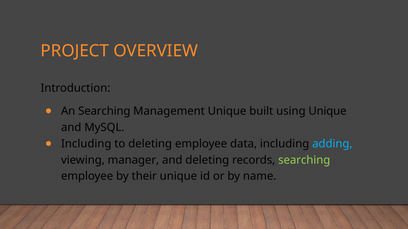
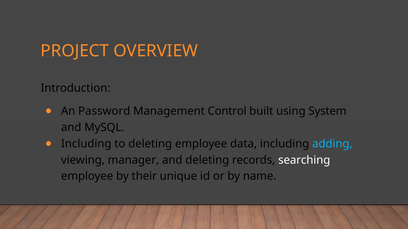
An Searching: Searching -> Password (104, 111)
Management Unique: Unique -> Control (227, 111)
using Unique: Unique -> System (327, 111)
searching colour: light green -> white (304, 160)
